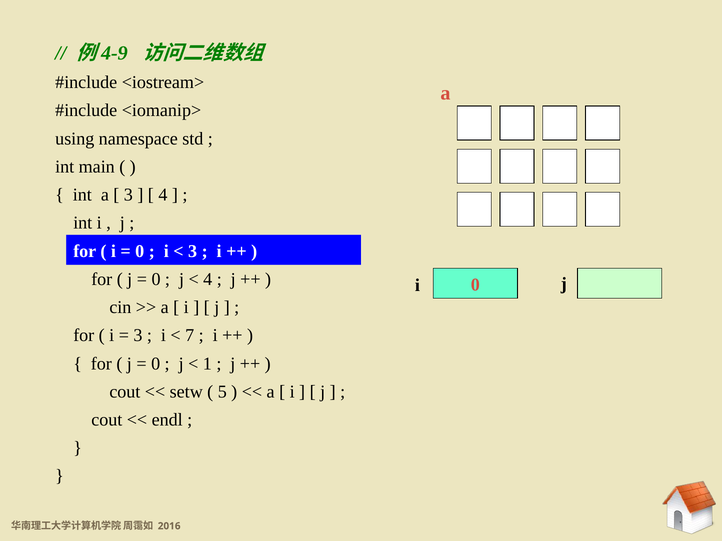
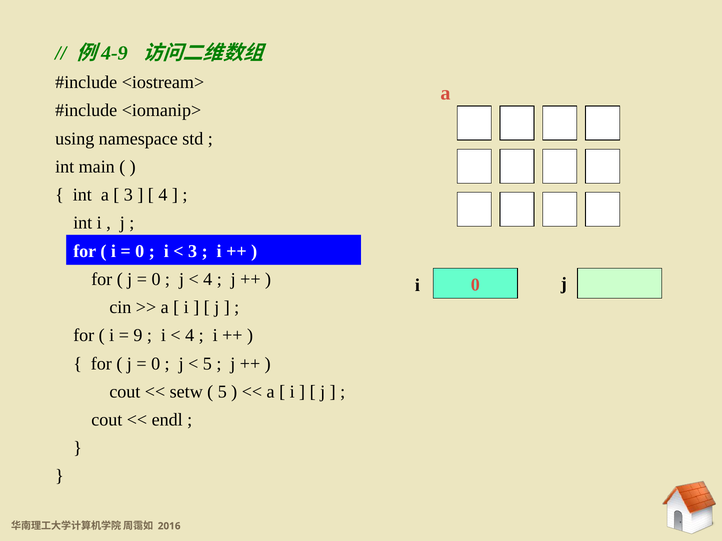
3: 3 -> 9 (138, 336)
7: 7 -> 4 (190, 336)
1: 1 -> 5 (207, 364)
